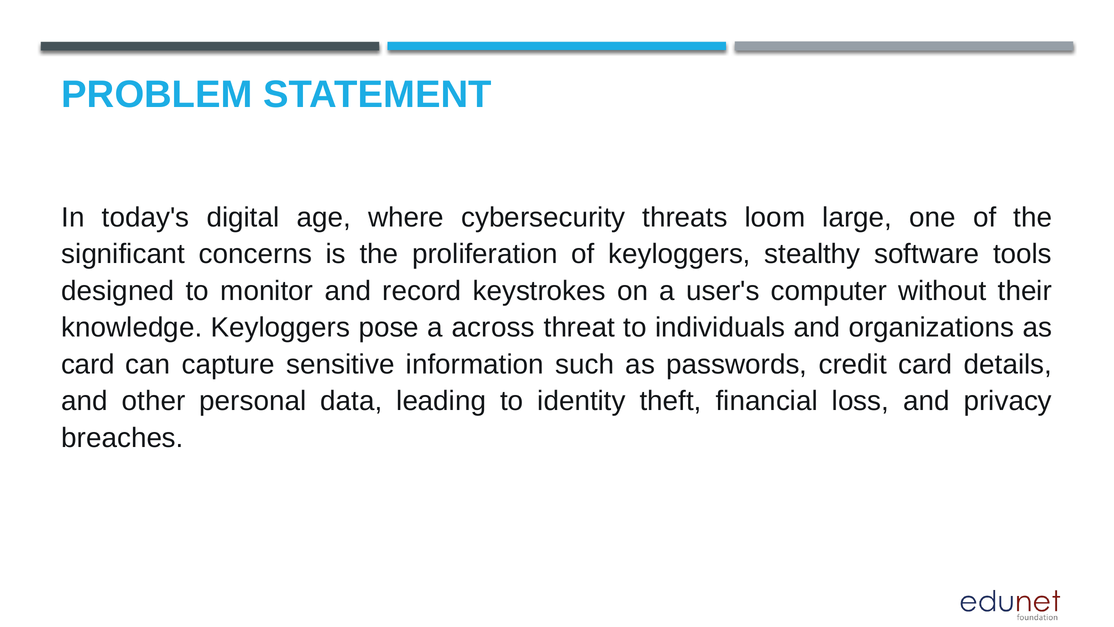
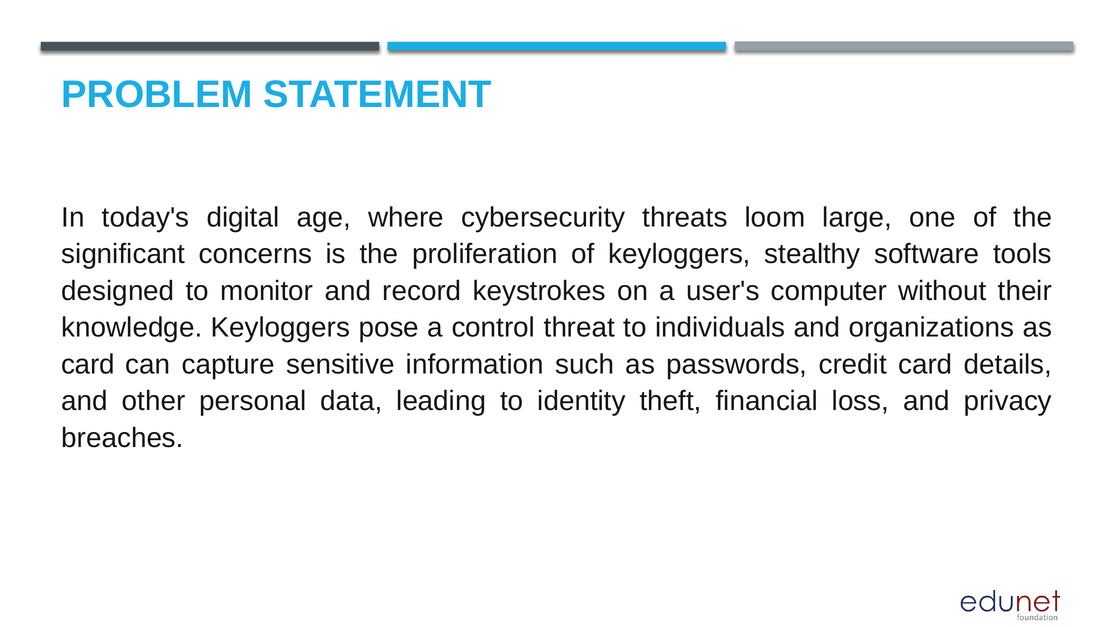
across: across -> control (493, 327)
